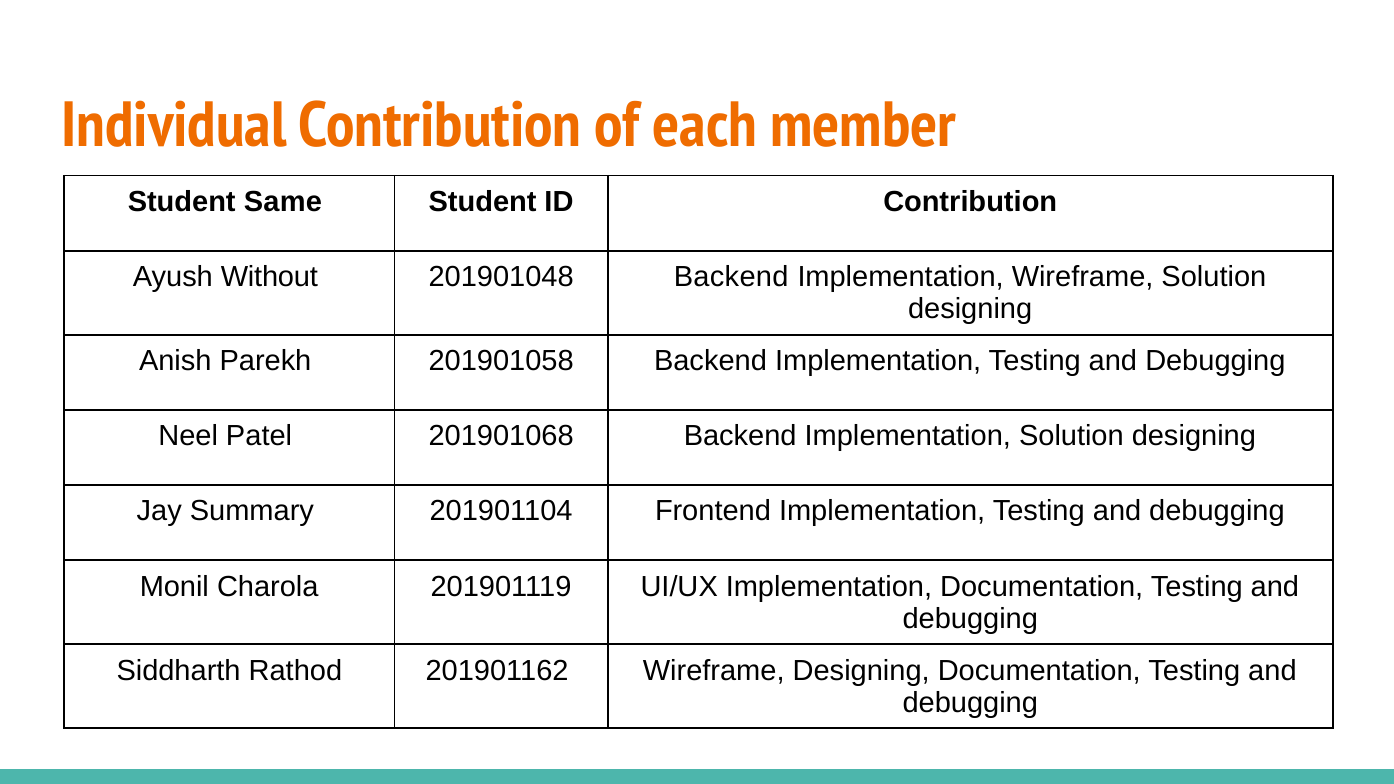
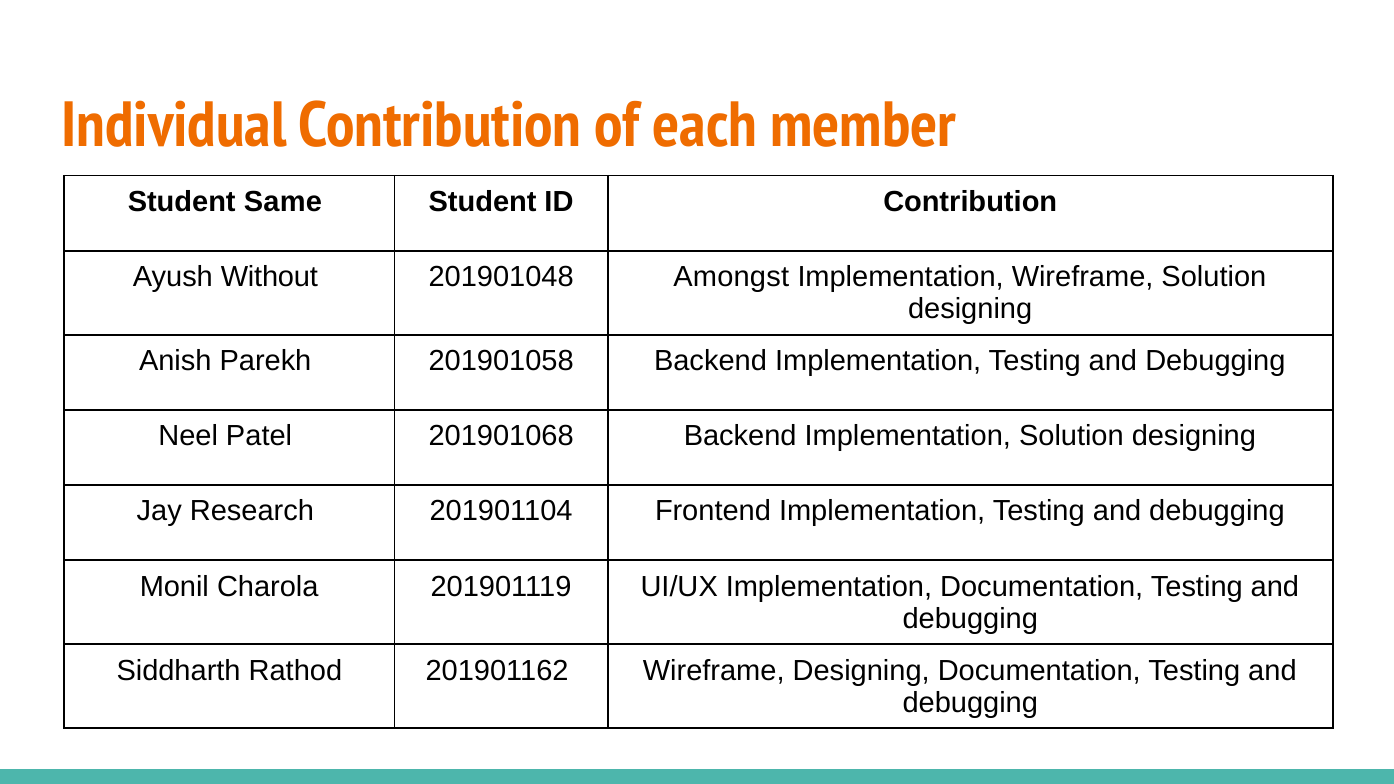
201901048 Backend: Backend -> Amongst (731, 277)
Summary: Summary -> Research (252, 511)
